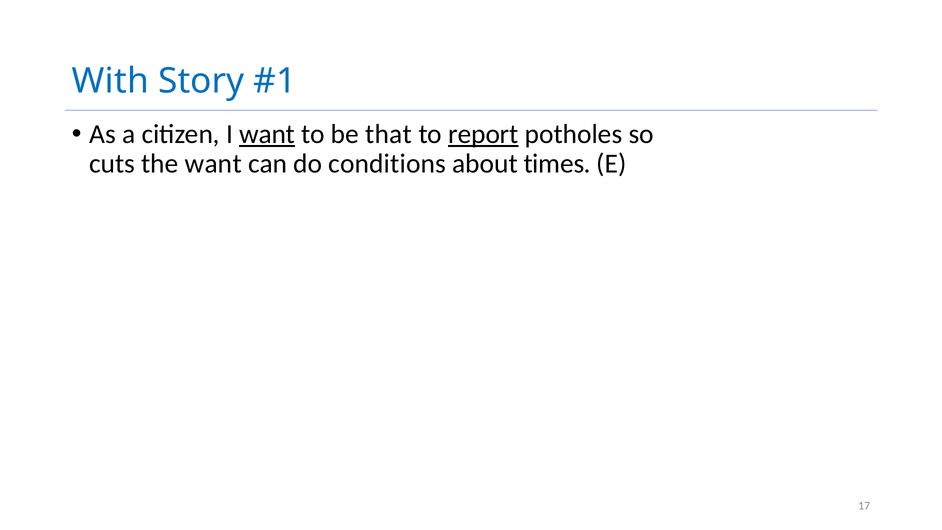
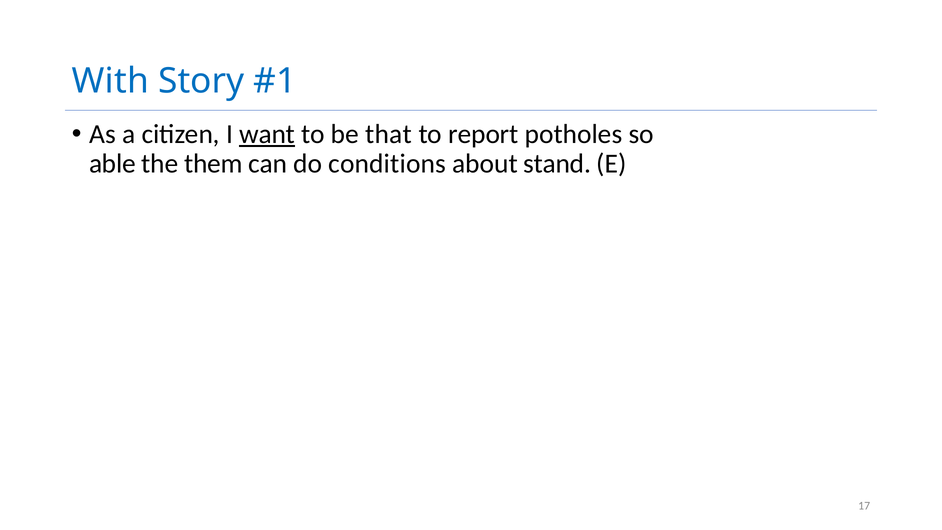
report underline: present -> none (483, 134)
cuts: cuts -> able (112, 164)
the want: want -> them (213, 164)
times: times -> stand (557, 164)
